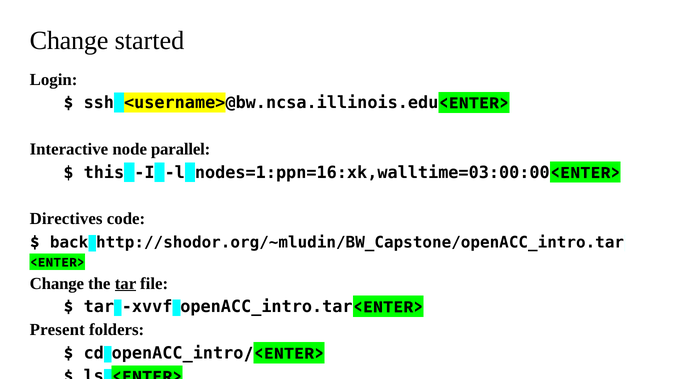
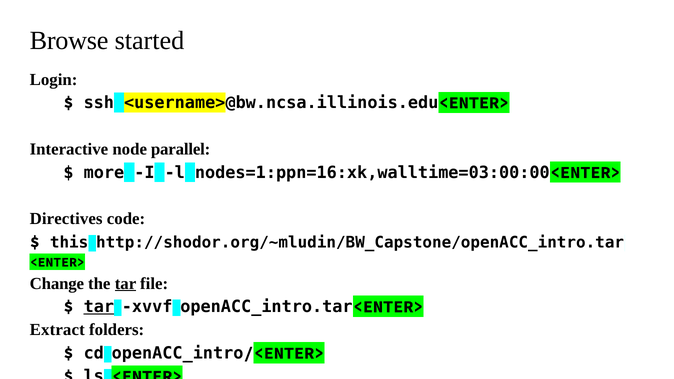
Change: Change -> Browse (69, 41)
this: this -> more (104, 173)
back: back -> this (69, 243)
tar underline: none -> present (99, 307)
Present: Present -> Extract (57, 330)
